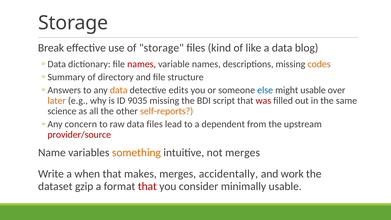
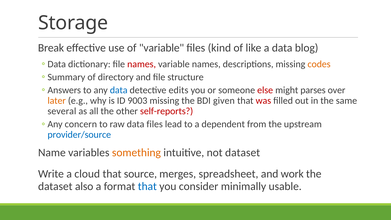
of storage: storage -> variable (162, 48)
data colour: orange -> blue (119, 90)
else colour: blue -> red (265, 90)
might usable: usable -> parses (313, 90)
9035: 9035 -> 9003 (137, 101)
script: script -> given (224, 101)
science: science -> several (62, 111)
self-reports colour: orange -> red (167, 111)
provider/source colour: red -> blue (79, 135)
not merges: merges -> dataset (243, 153)
when: when -> cloud (87, 174)
makes: makes -> source (140, 174)
accidentally: accidentally -> spreadsheet (229, 174)
gzip: gzip -> also (84, 186)
that colour: red -> blue (147, 186)
